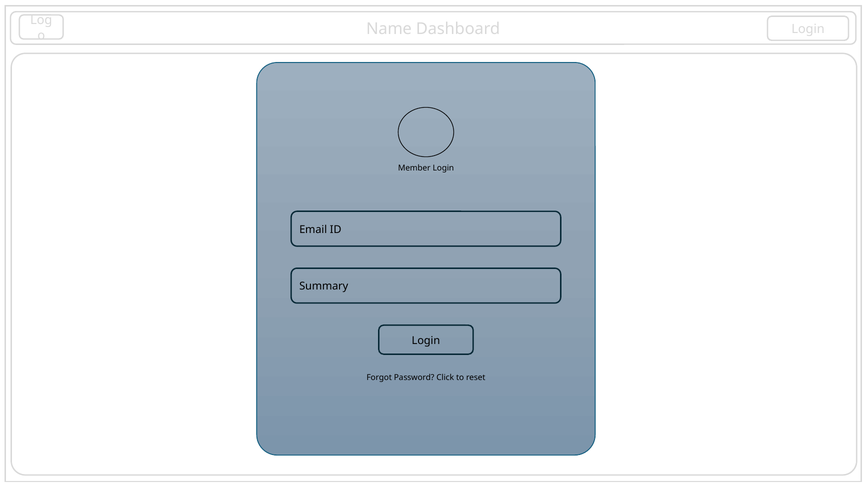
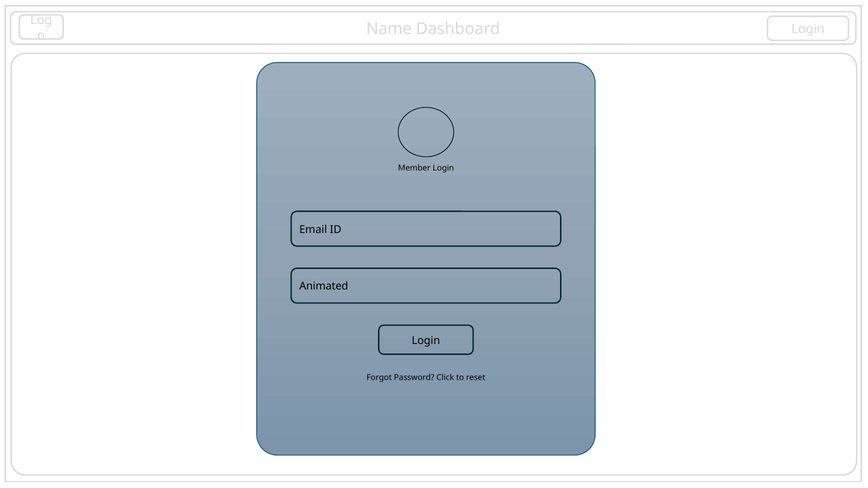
Summary: Summary -> Animated (324, 287)
